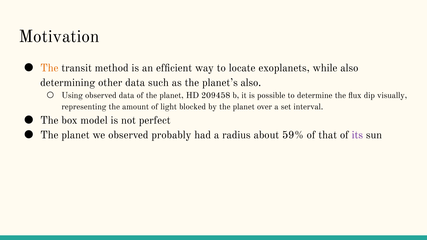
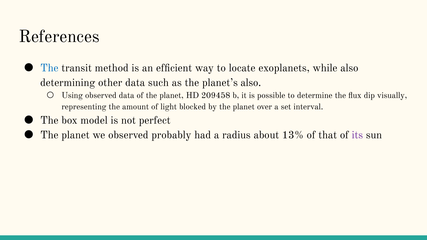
Motivation: Motivation -> References (59, 37)
The colour: orange -> blue (49, 68)
59%: 59% -> 13% (293, 135)
